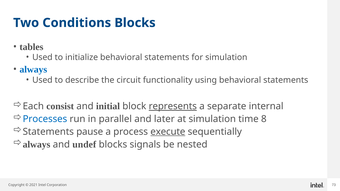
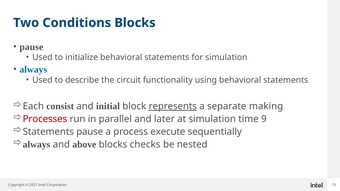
tables: tables -> pause (31, 47)
internal: internal -> making (266, 106)
Processes colour: blue -> red (45, 119)
8: 8 -> 9 (264, 119)
execute underline: present -> none (168, 132)
undef: undef -> above (84, 145)
signals: signals -> checks (145, 145)
